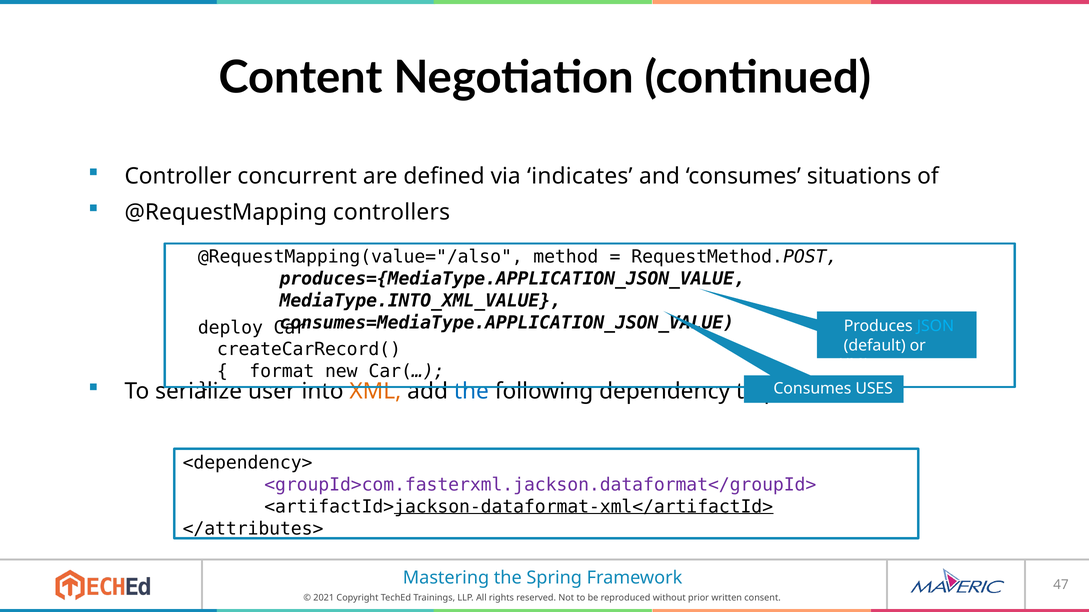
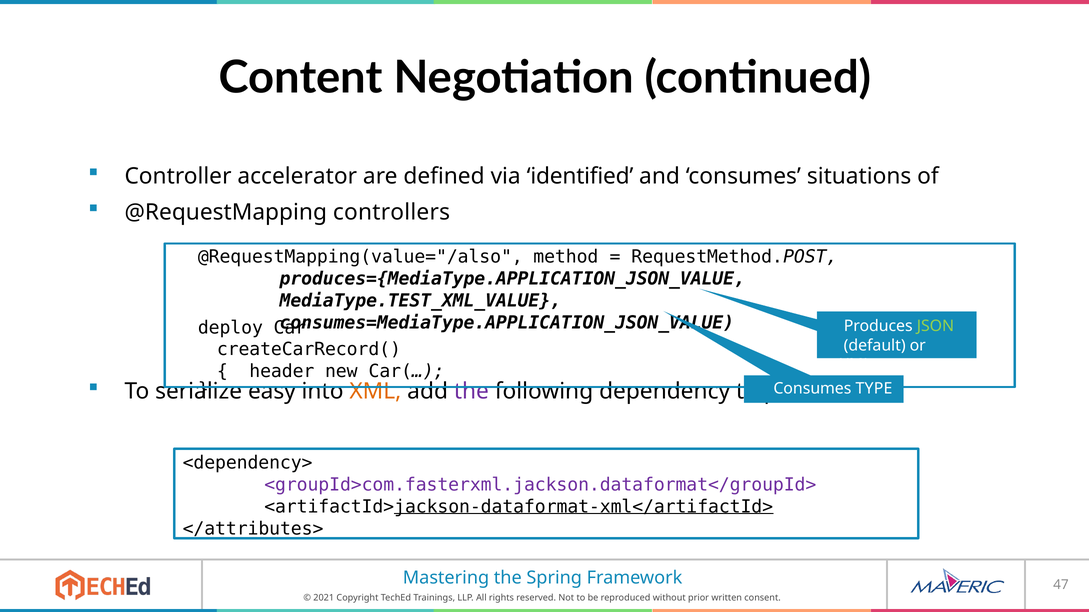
concurrent: concurrent -> accelerator (297, 176)
indicates: indicates -> identified (580, 176)
MediaType.INTO_XML_VALUE: MediaType.INTO_XML_VALUE -> MediaType.TEST_XML_VALUE (420, 301)
JSON colour: light blue -> light green (935, 326)
format: format -> header (282, 372)
user: user -> easy (272, 392)
the colour: blue -> purple (471, 392)
USES: USES -> TYPE (874, 389)
